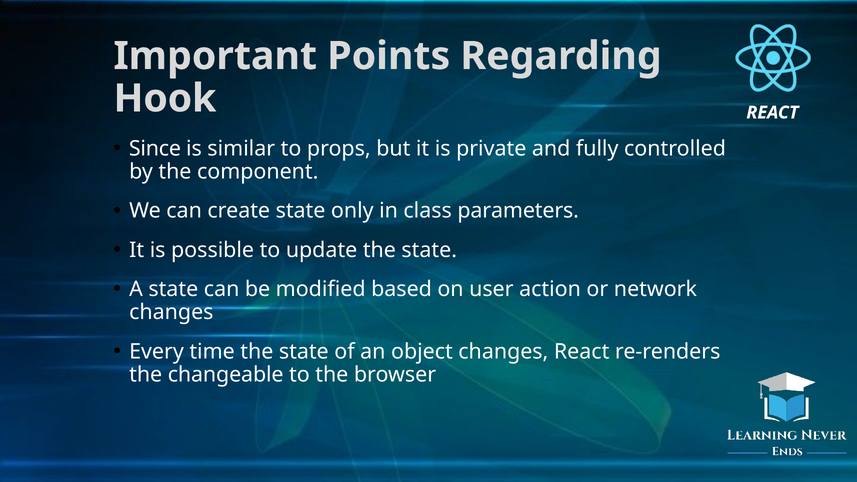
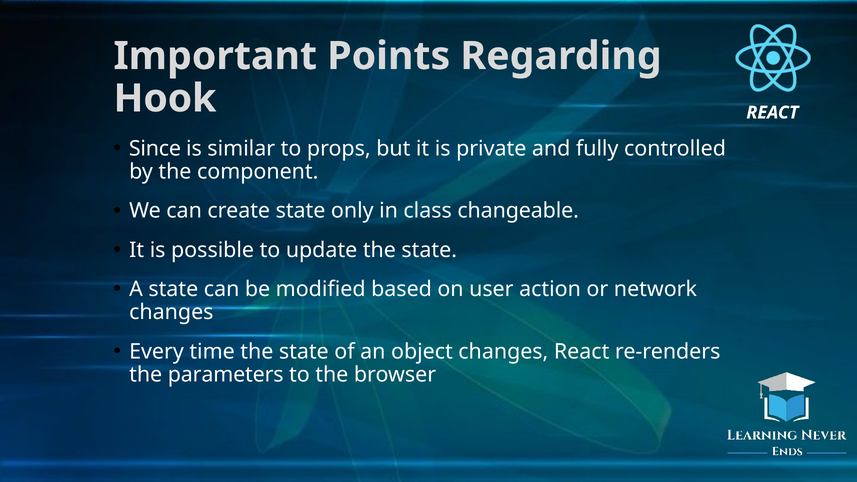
parameters: parameters -> changeable (518, 211)
changeable: changeable -> parameters (226, 375)
